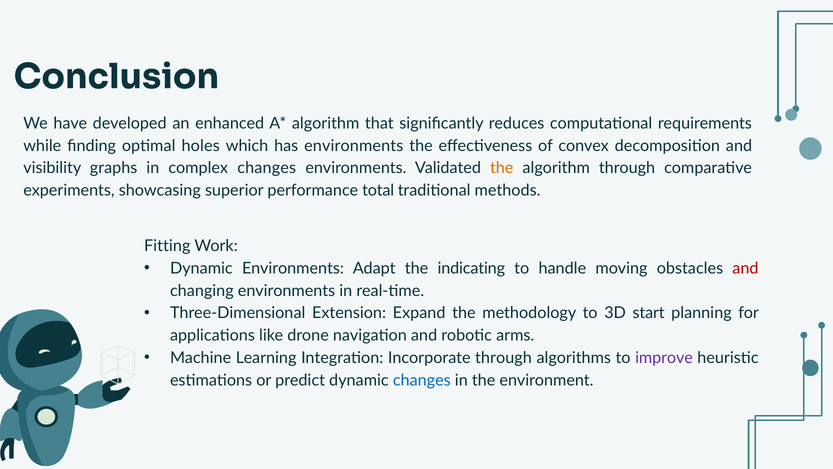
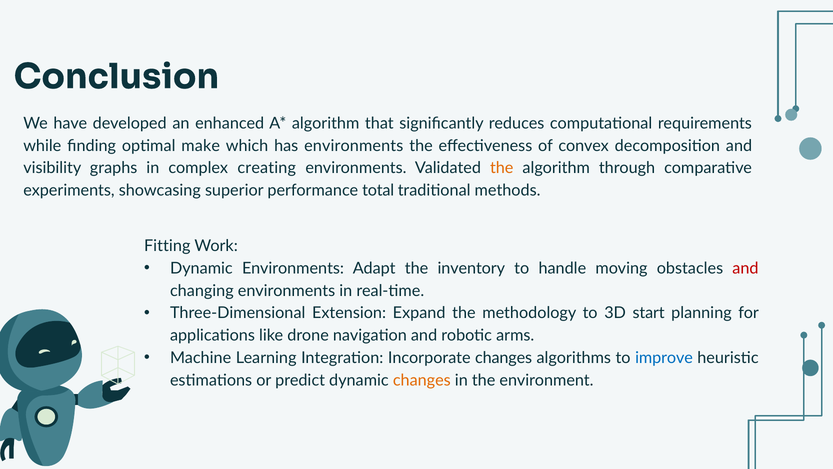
holes: holes -> make (201, 146)
complex changes: changes -> creating (267, 168)
indicating: indicating -> inventory (471, 268)
Incorporate through: through -> changes (504, 358)
improve colour: purple -> blue (664, 358)
changes colour: blue -> orange (422, 380)
